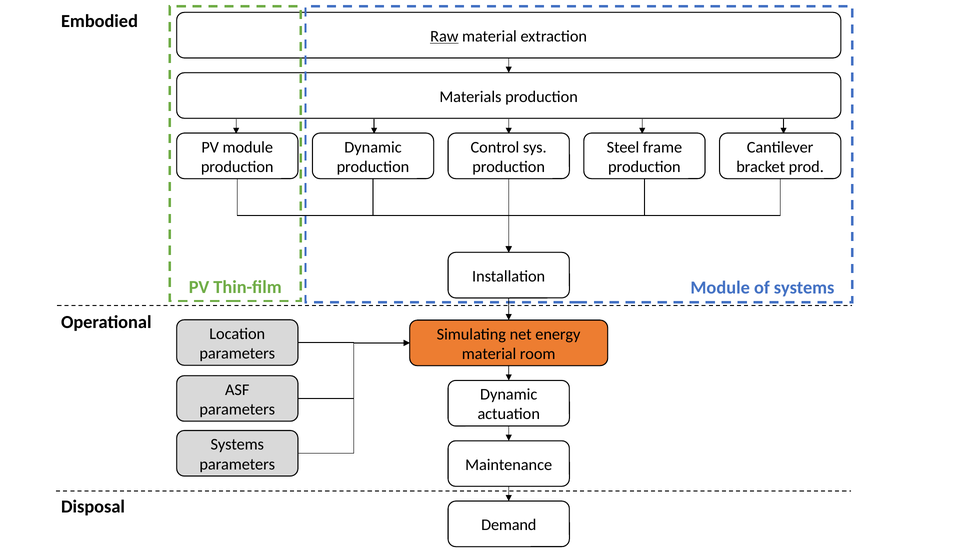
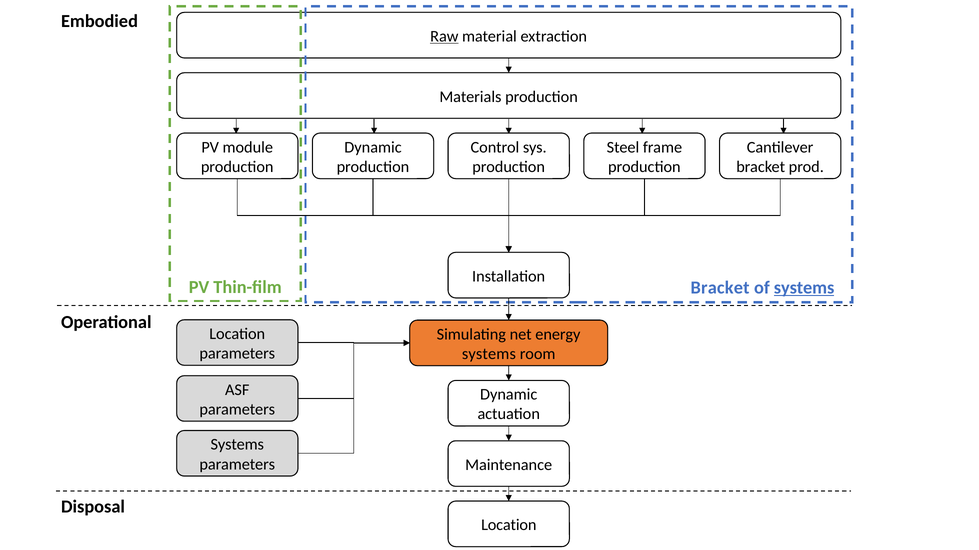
Thin-film Module: Module -> Bracket (720, 288)
systems underline: none -> present (804, 288)
material: material -> systems (489, 354)
Demand: Demand -> Location (509, 526)
